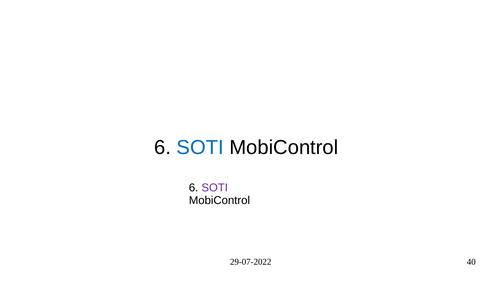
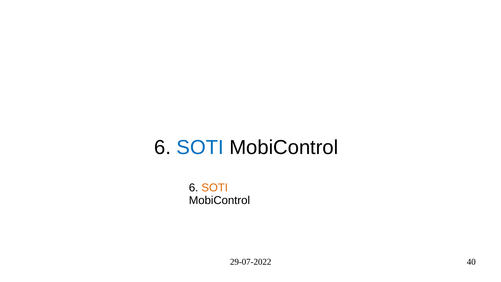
SOTI colour: purple -> orange (215, 187)
